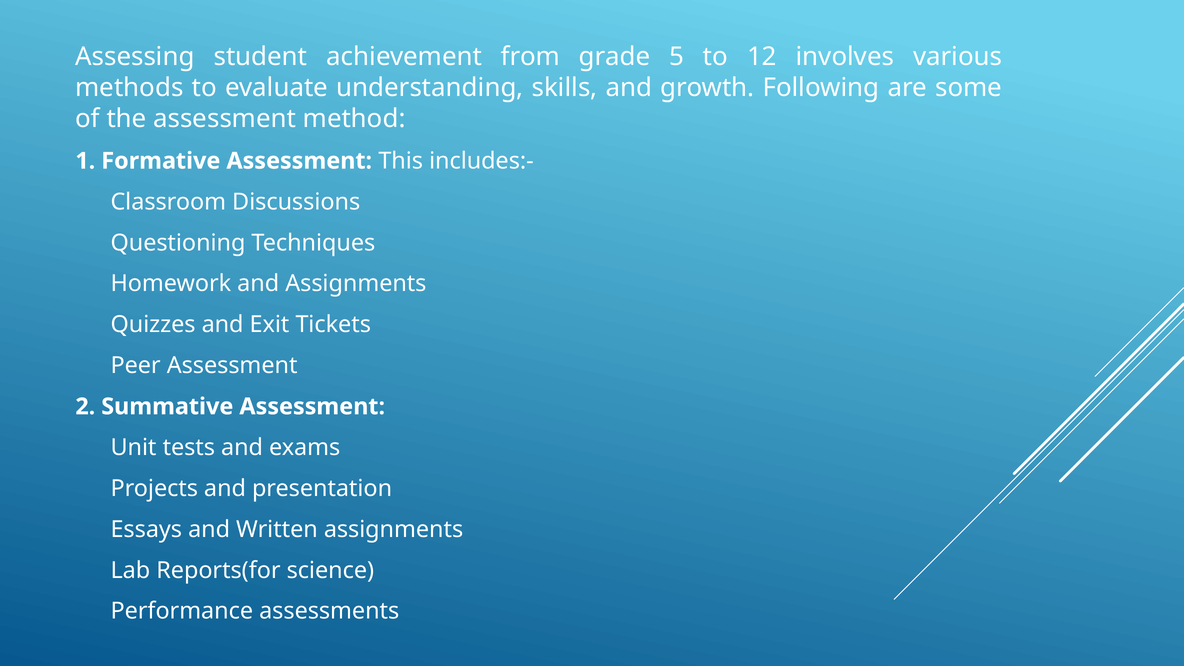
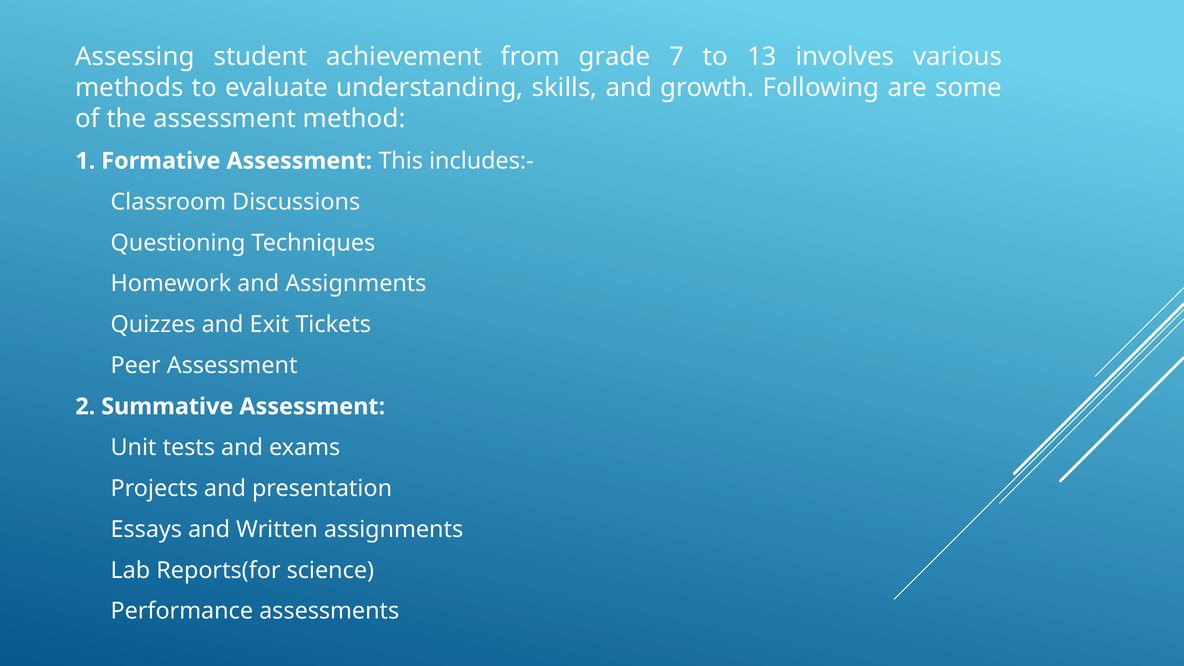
5: 5 -> 7 (677, 57)
12: 12 -> 13 (762, 57)
